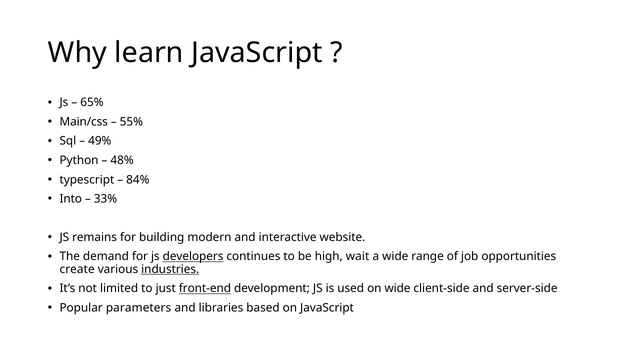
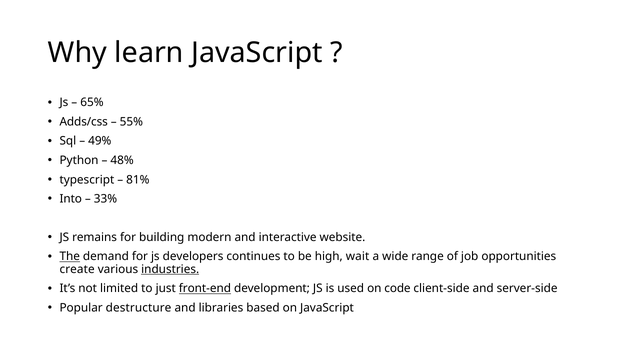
Main/css: Main/css -> Adds/css (84, 122)
84%: 84% -> 81% (138, 179)
The underline: none -> present (70, 256)
developers underline: present -> none (193, 256)
on wide: wide -> code (397, 288)
parameters: parameters -> destructure (139, 308)
